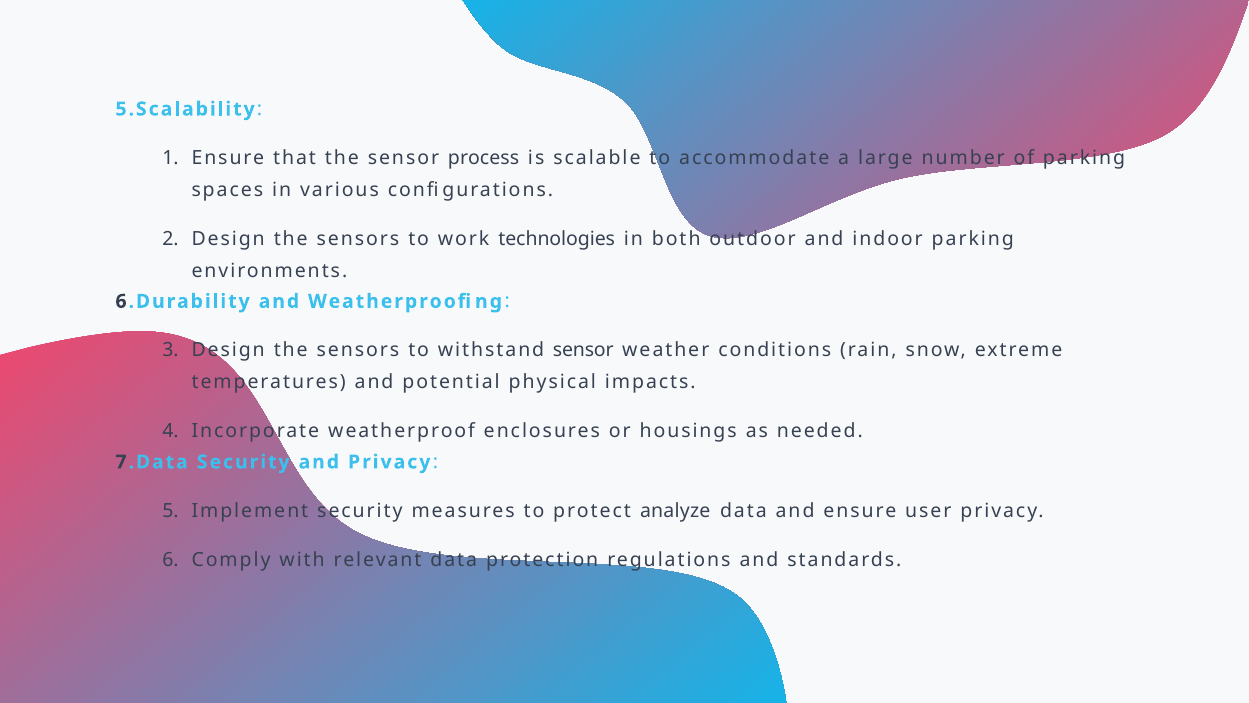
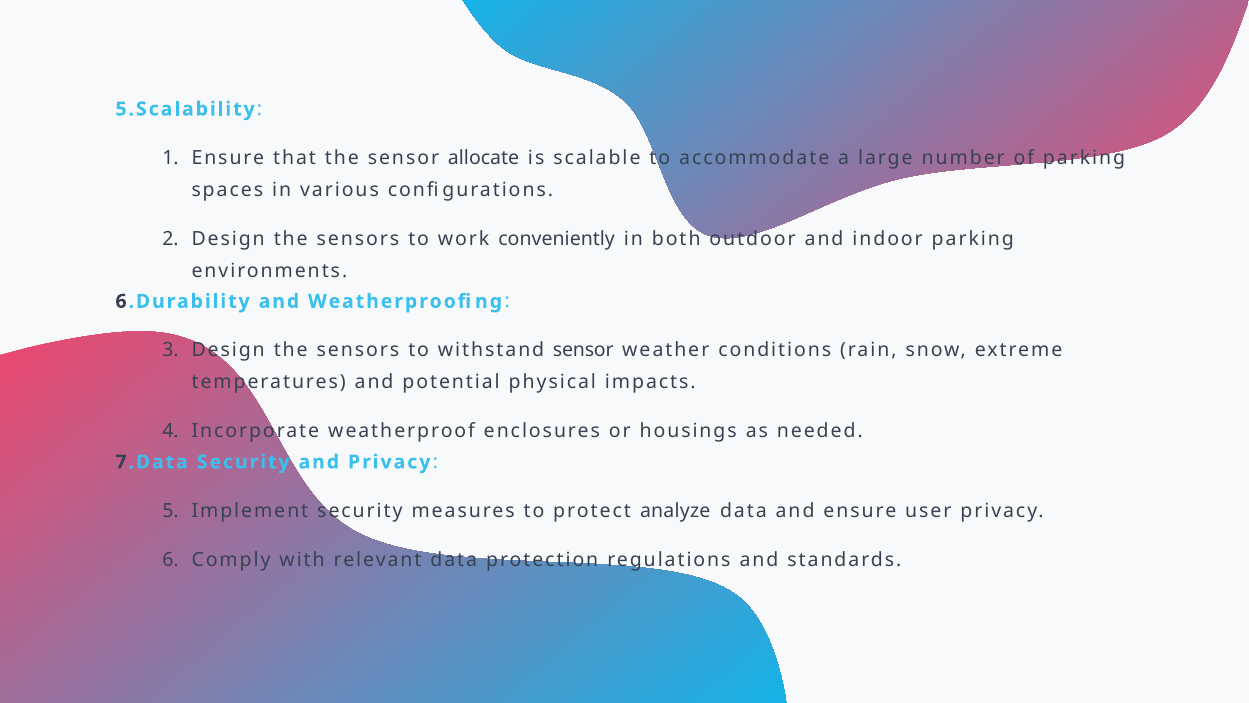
process: process -> allocate (484, 158)
technologies: technologies -> conveniently (557, 239)
